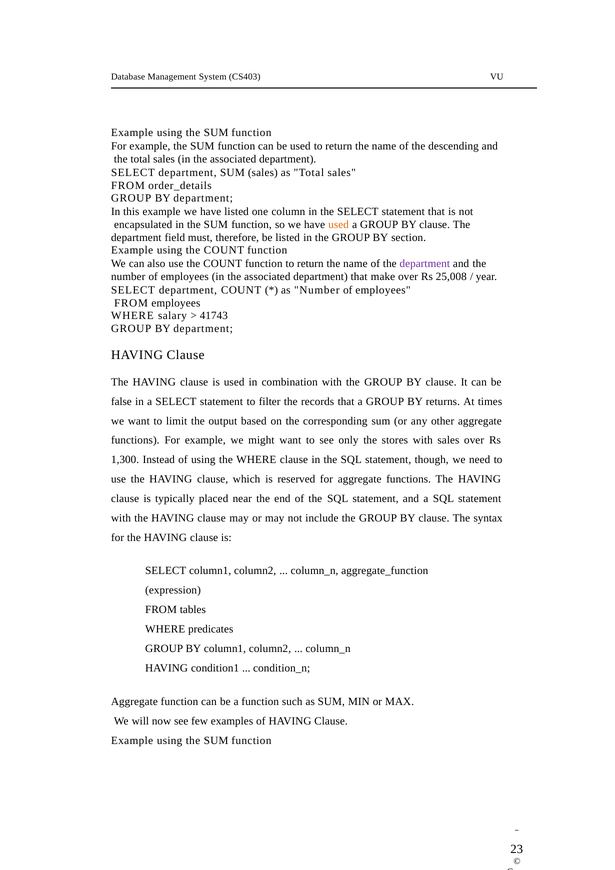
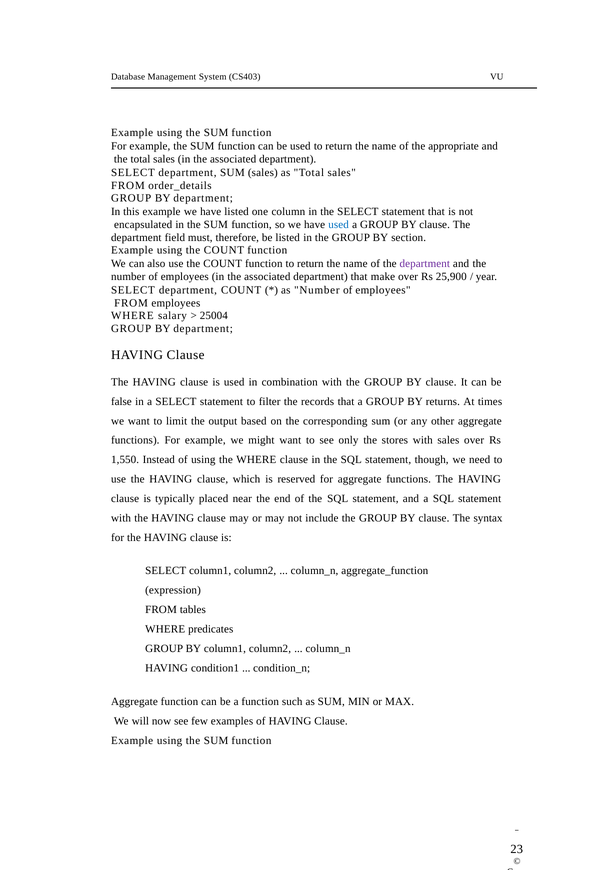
descending: descending -> appropriate (454, 146)
used colour: orange -> blue (339, 225)
25,008: 25,008 -> 25,900 (451, 277)
41743: 41743 -> 25004 (214, 316)
1,300: 1,300 -> 1,550 (125, 460)
